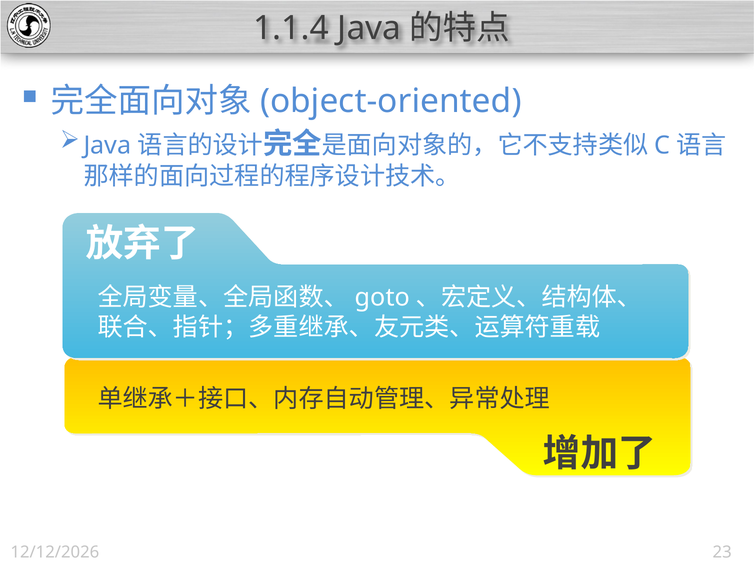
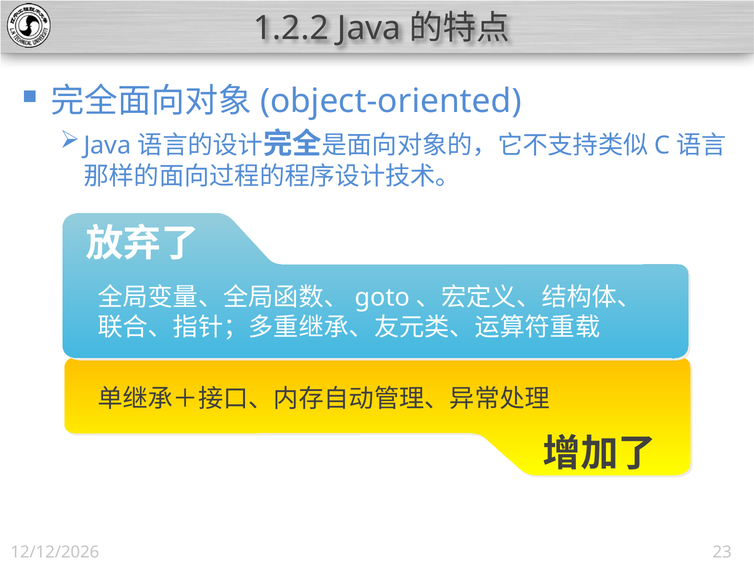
1.1.4: 1.1.4 -> 1.2.2 (291, 28)
